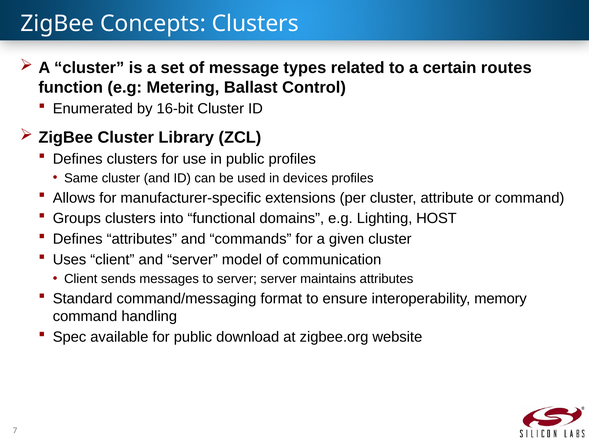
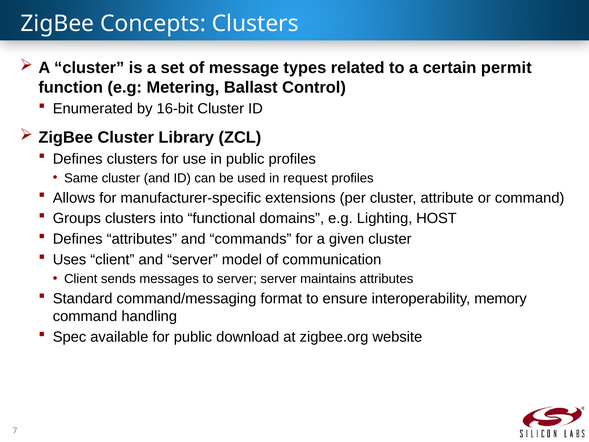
routes: routes -> permit (506, 68)
devices: devices -> request (305, 178)
